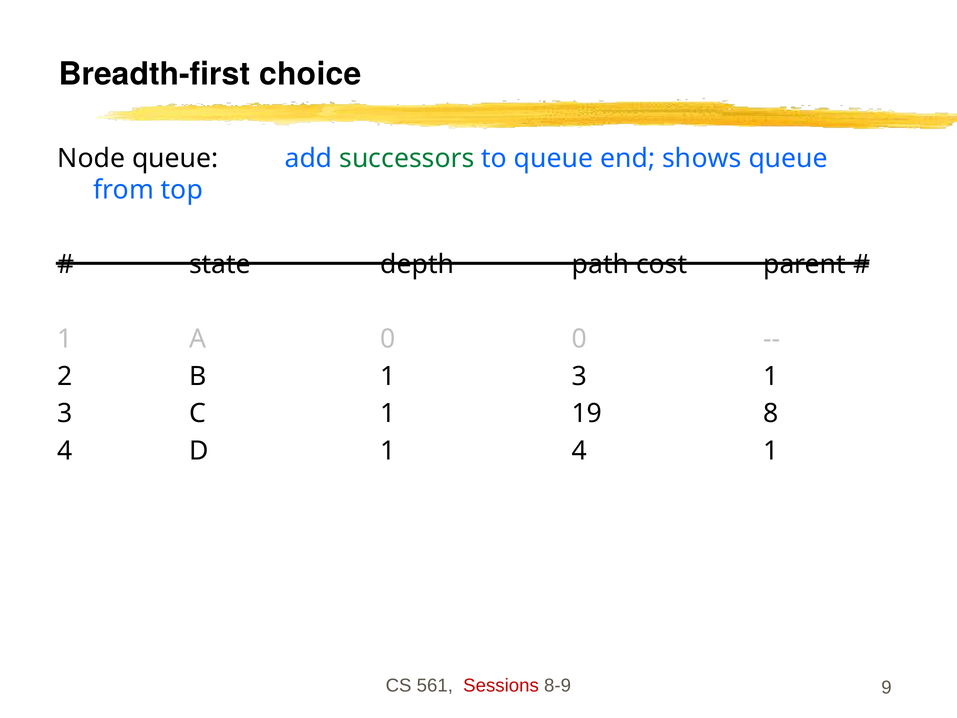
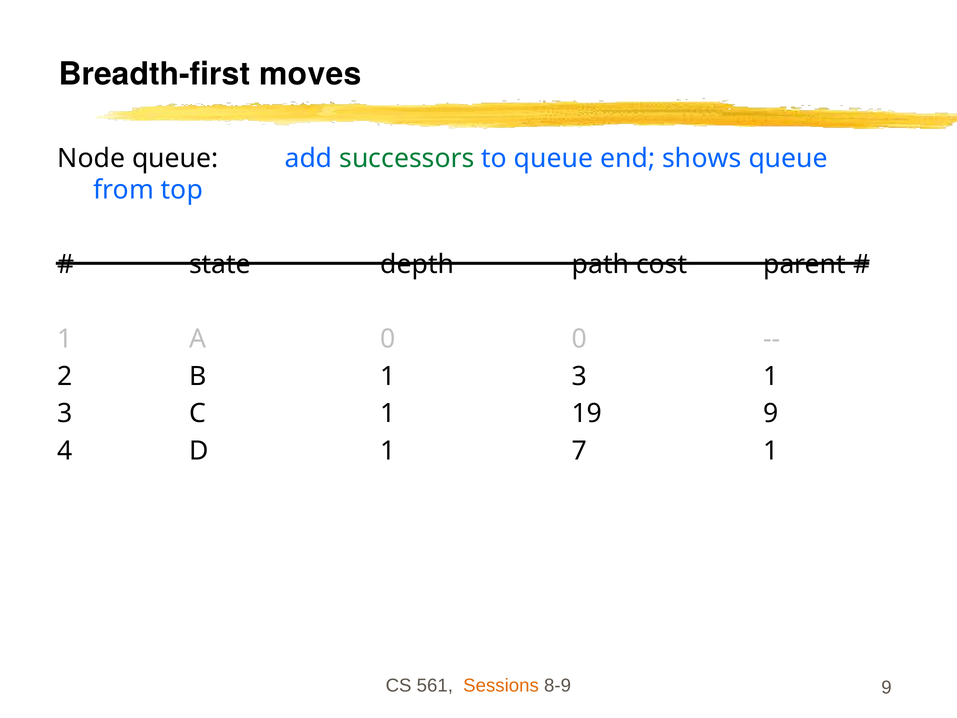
choice: choice -> moves (310, 74)
19 8: 8 -> 9 (771, 413)
1 4: 4 -> 7 (579, 451)
Sessions colour: red -> orange (501, 685)
